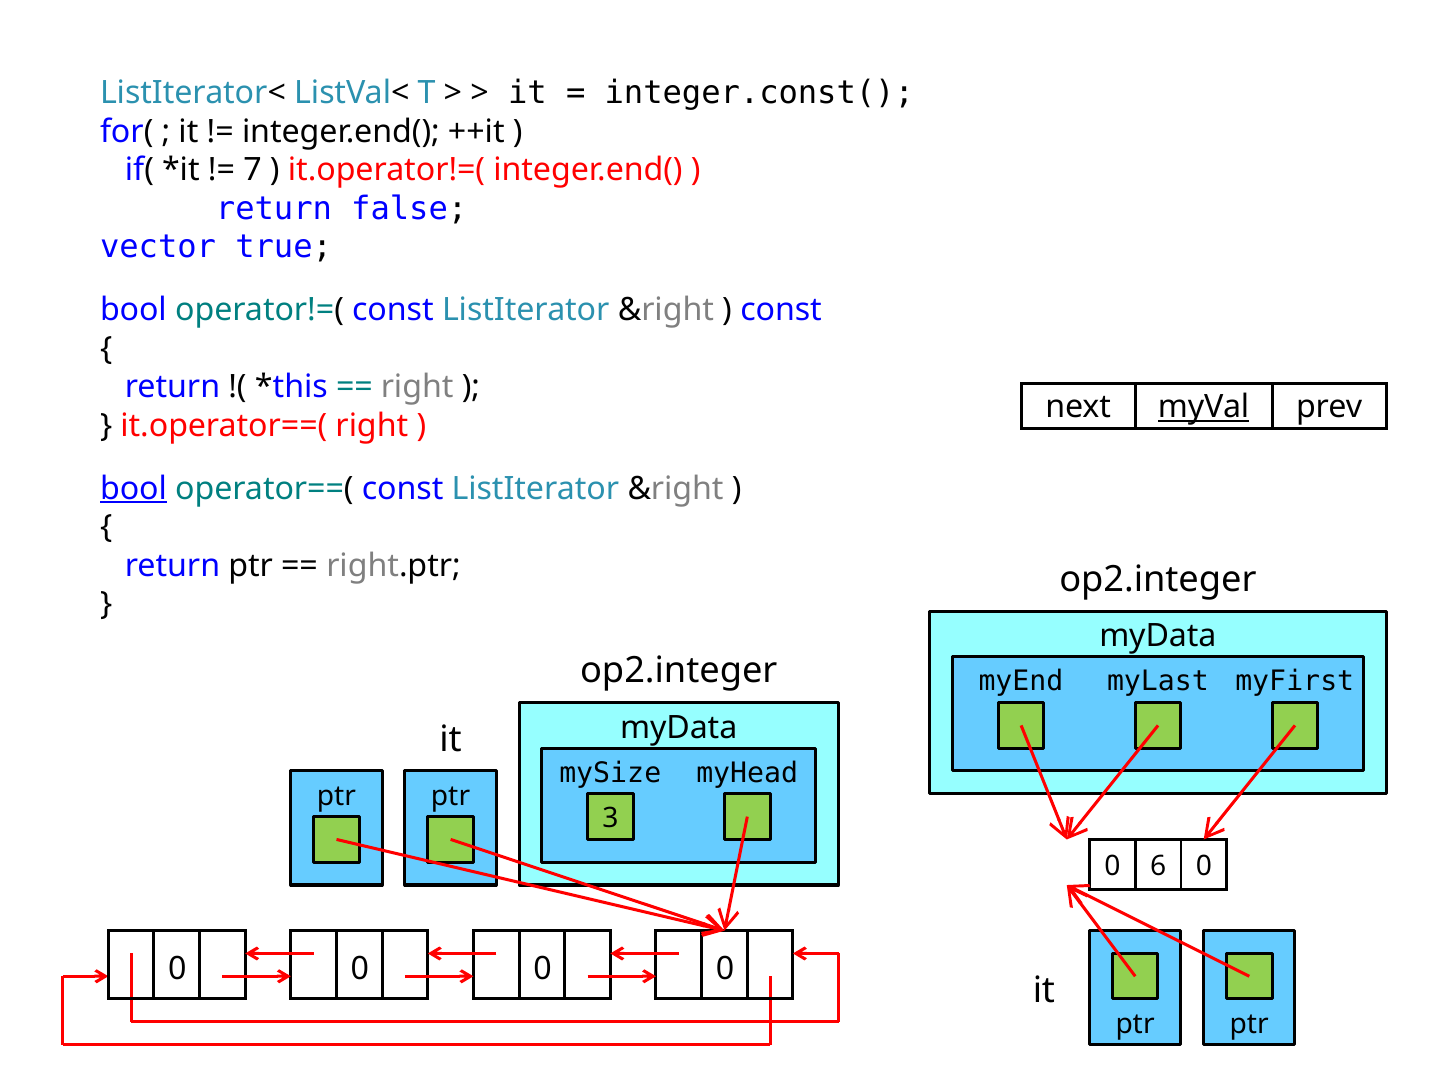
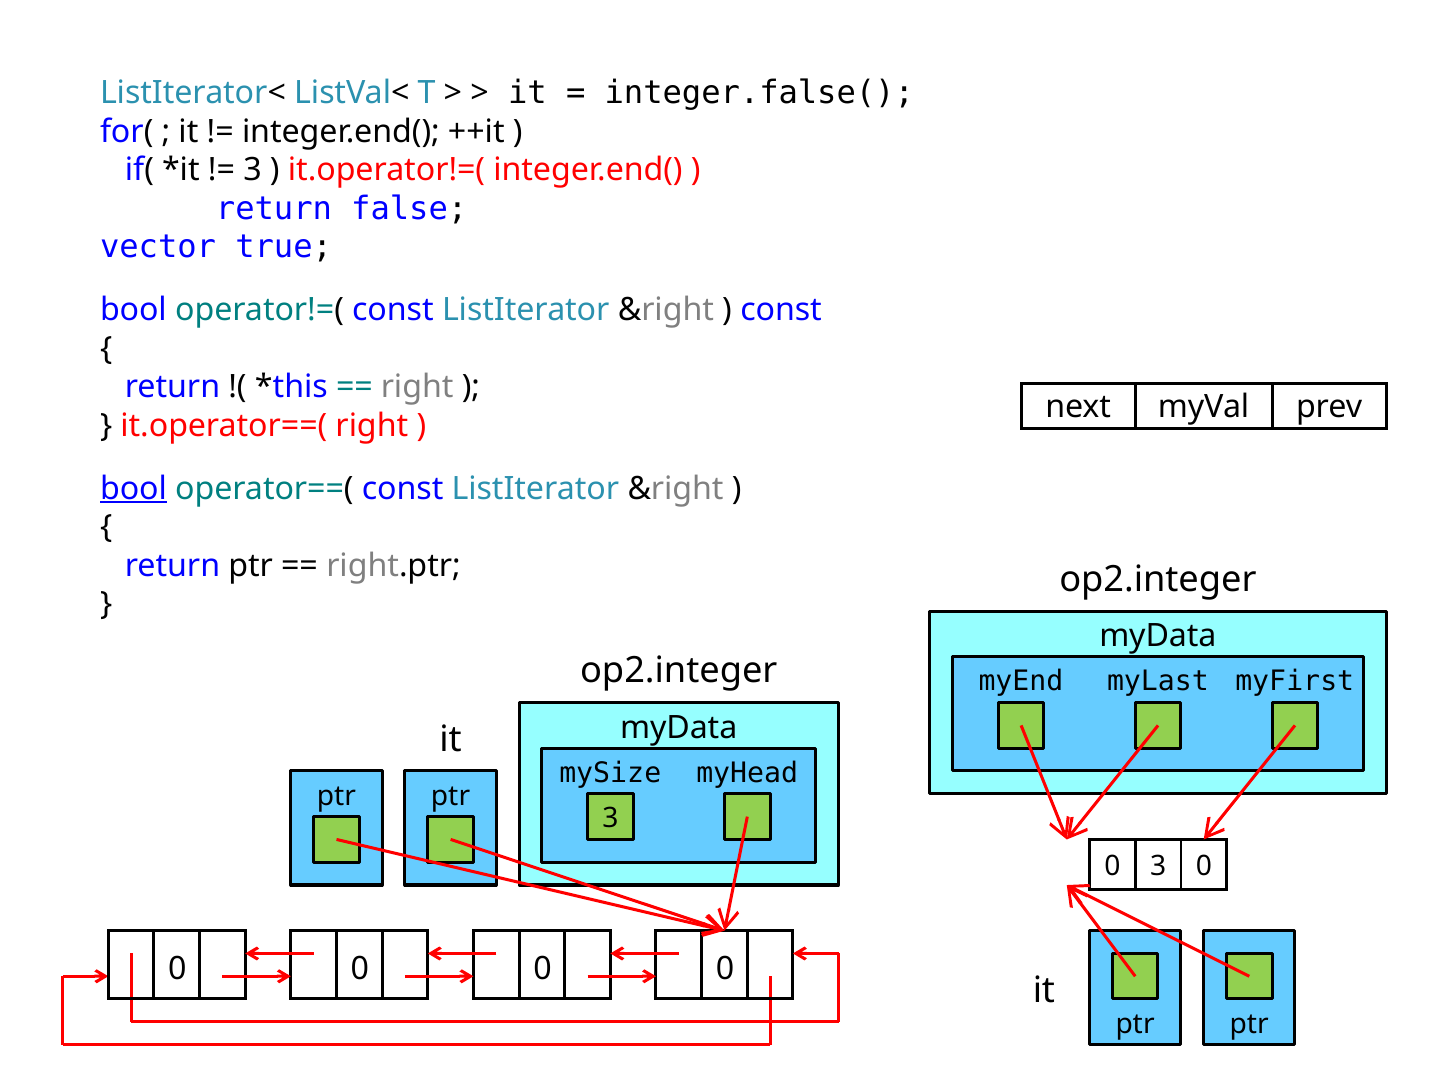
integer.const(: integer.const( -> integer.false( (759, 93)
7: 7 -> 3 (252, 170)
myVal underline: present -> none (1204, 407)
0 6: 6 -> 3 (1158, 867)
